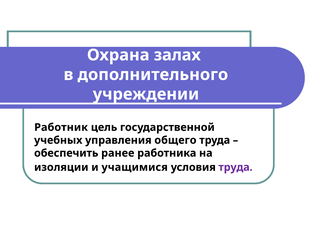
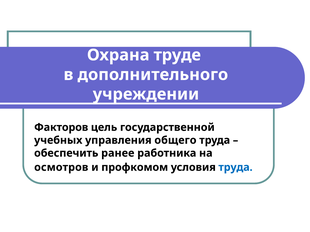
залах: залах -> труде (177, 55)
Работник: Работник -> Факторов (61, 128)
изоляции: изоляции -> осмотров (61, 168)
учащимися: учащимися -> профкомом (135, 168)
труда colour: purple -> blue (235, 168)
